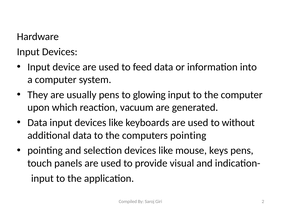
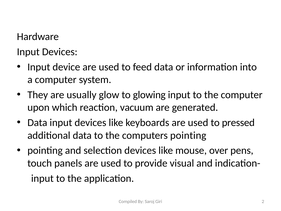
usually pens: pens -> glow (109, 95)
without: without -> pressed (238, 123)
keys: keys -> over (219, 150)
